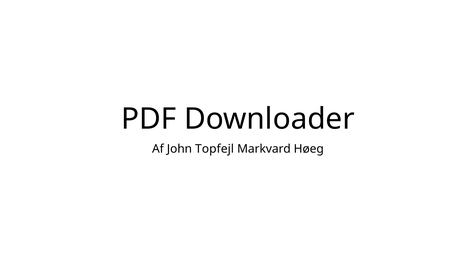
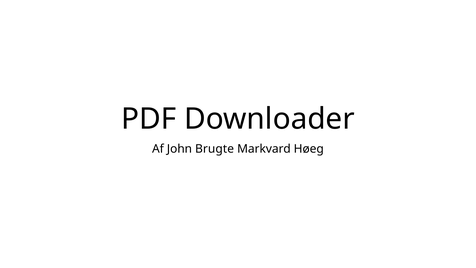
Topfejl: Topfejl -> Brugte (215, 149)
